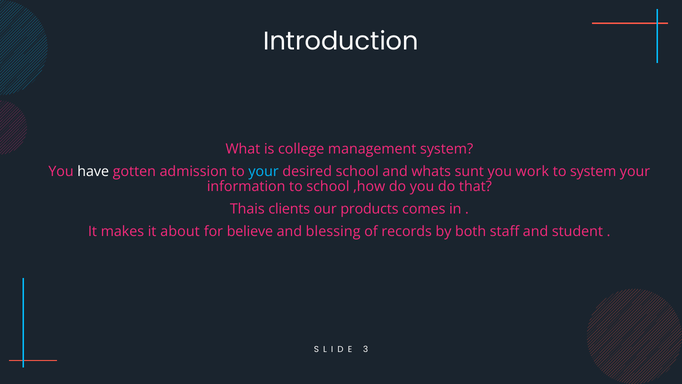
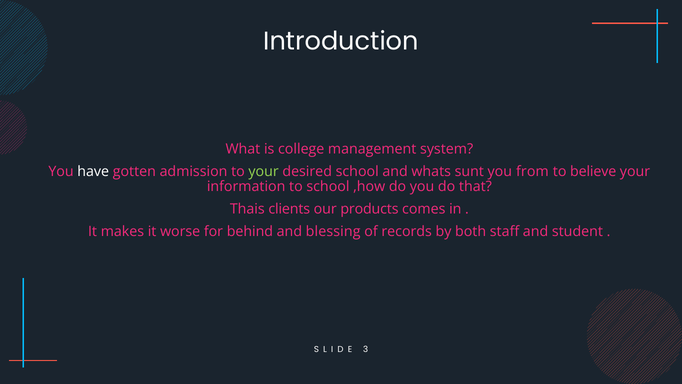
your colour: light blue -> light green (264, 171)
work: work -> from (532, 171)
to system: system -> believe (593, 171)
about: about -> worse (180, 231)
believe: believe -> behind (250, 231)
